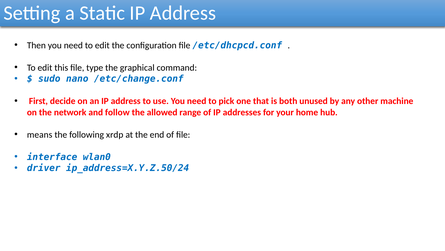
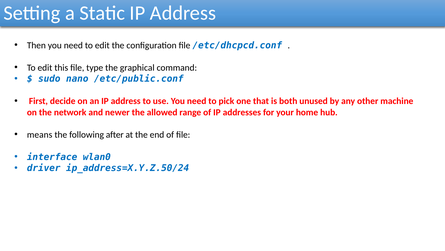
/etc/change.conf: /etc/change.conf -> /etc/public.conf (139, 79)
follow: follow -> newer (117, 112)
xrdp: xrdp -> after (115, 134)
